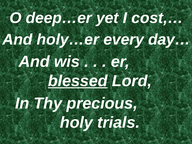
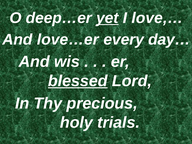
yet underline: none -> present (107, 18)
cost,…: cost,… -> love,… (157, 18)
holy…er: holy…er -> love…er (68, 40)
